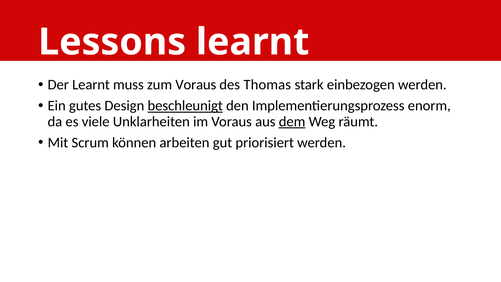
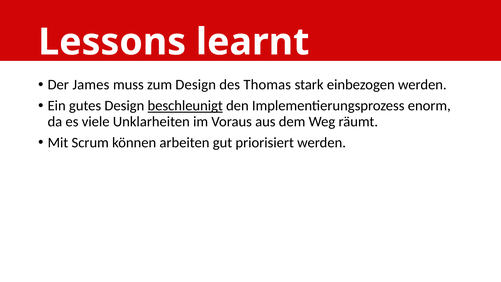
Der Learnt: Learnt -> James (91, 85)
zum Voraus: Voraus -> Design (196, 85)
dem underline: present -> none (292, 121)
